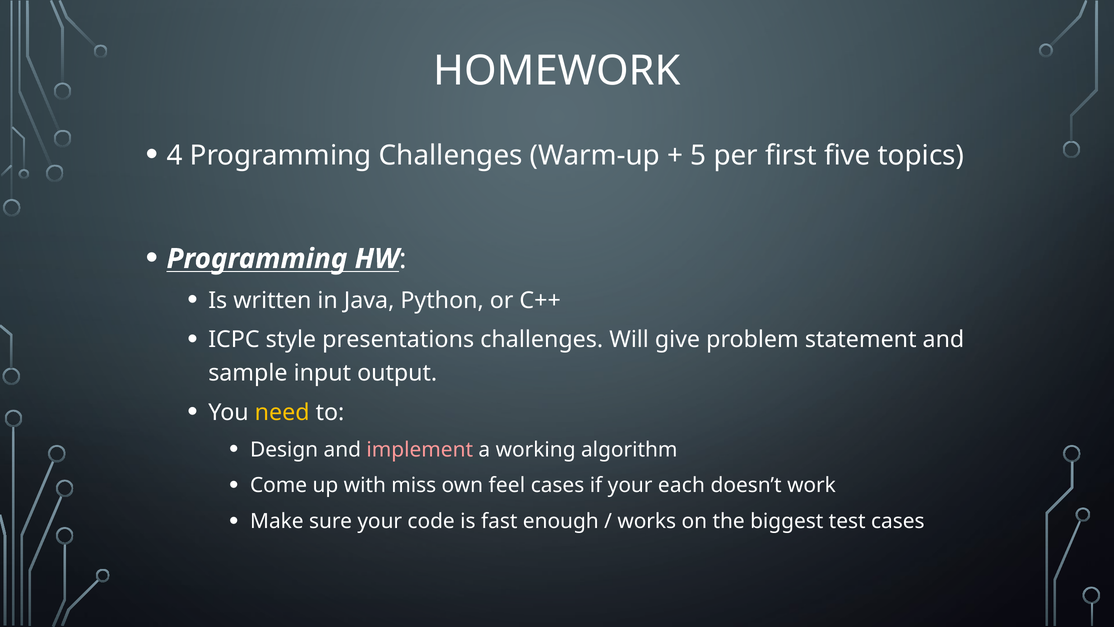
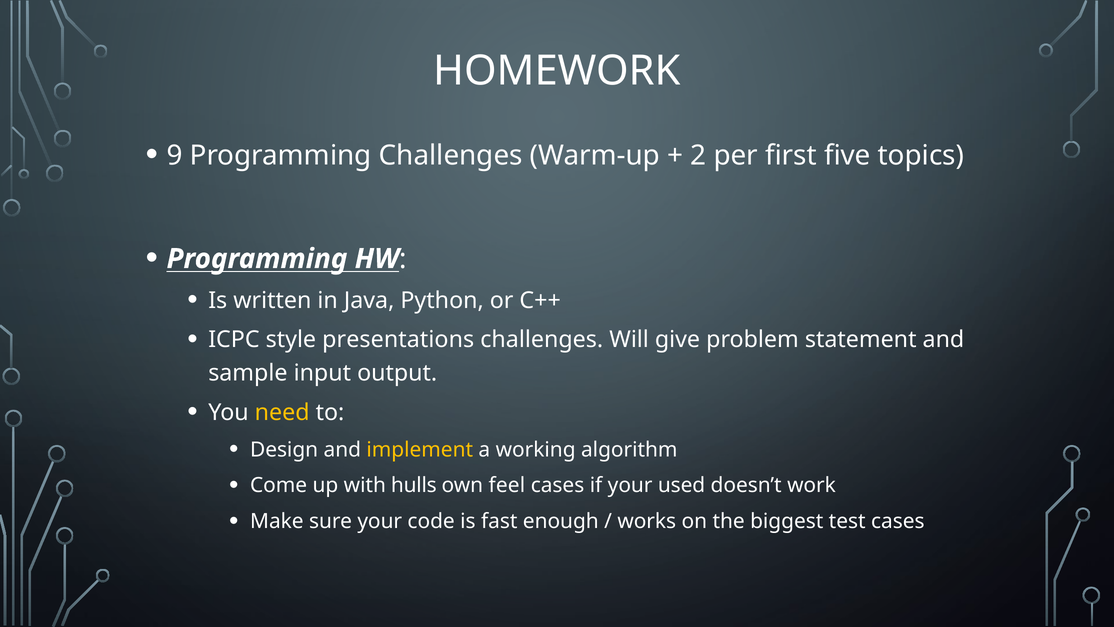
4: 4 -> 9 (175, 155)
5: 5 -> 2 (698, 155)
implement colour: pink -> yellow (420, 449)
miss: miss -> hulls (414, 485)
each: each -> used (682, 485)
